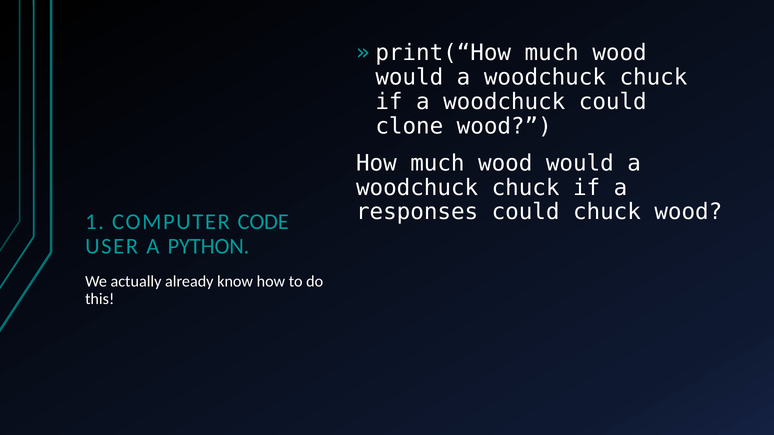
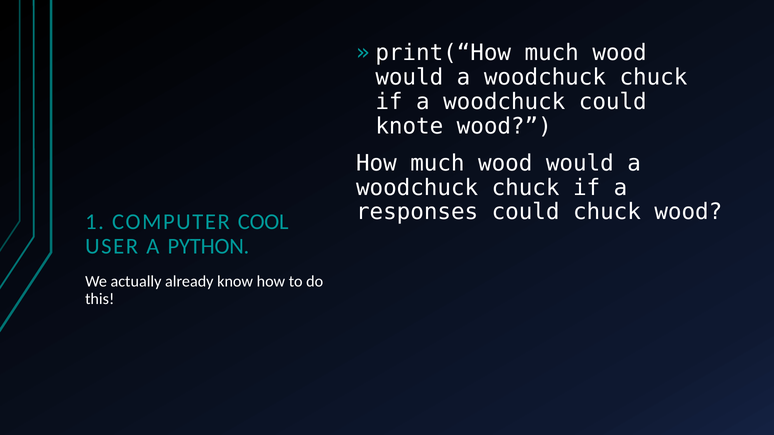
clone: clone -> knote (409, 126)
CODE: CODE -> COOL (263, 222)
